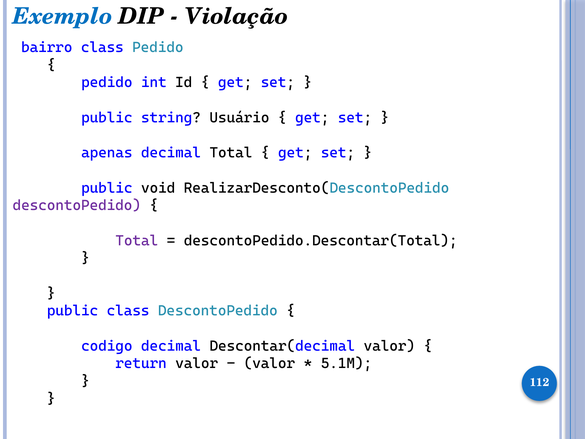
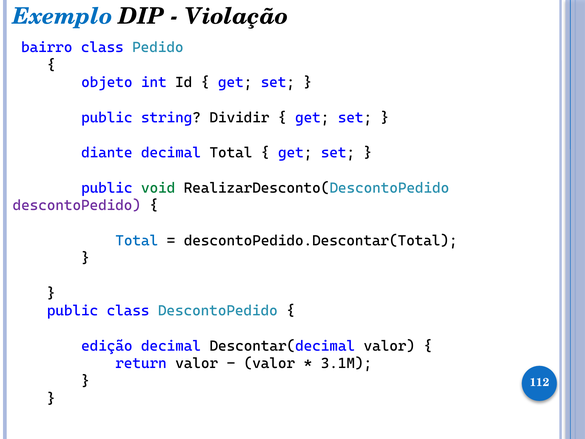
pedido: pedido -> objeto (107, 82)
Usuário: Usuário -> Dividir (239, 118)
apenas: apenas -> diante (107, 153)
void colour: black -> green (158, 188)
Total colour: purple -> blue (137, 240)
codigo: codigo -> edição (107, 346)
5.1M: 5.1M -> 3.1M (346, 363)
